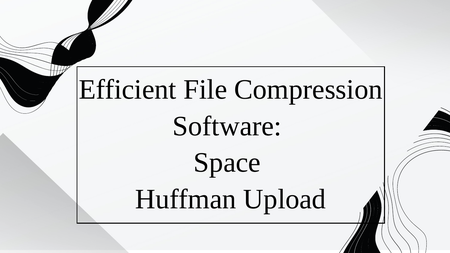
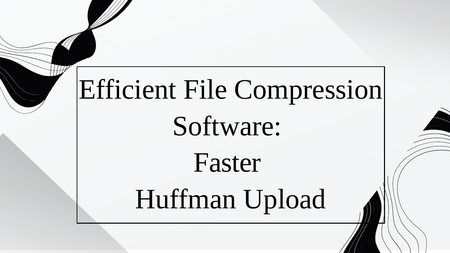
Space: Space -> Faster (227, 163)
